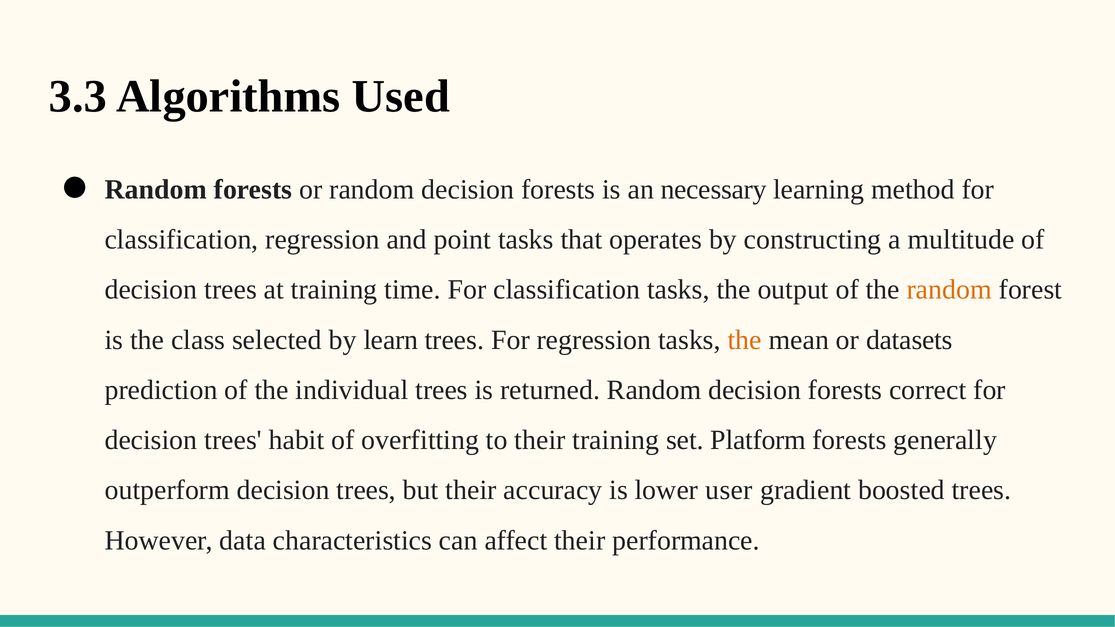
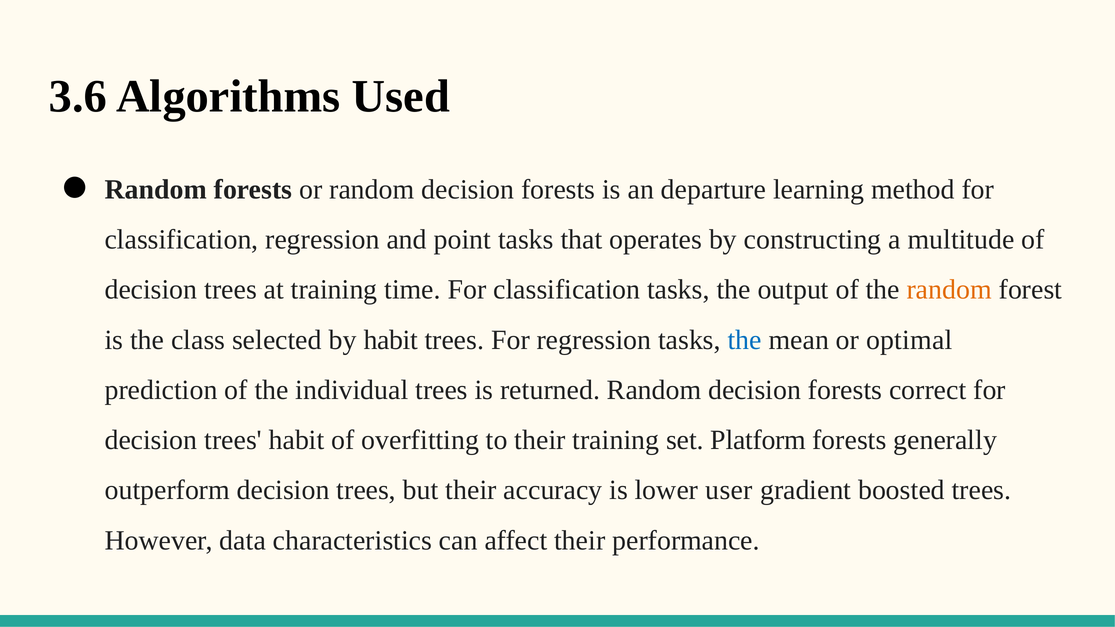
3.3: 3.3 -> 3.6 (78, 97)
necessary: necessary -> departure (714, 189)
by learn: learn -> habit (391, 340)
the colour: orange -> blue (745, 340)
datasets: datasets -> optimal (909, 340)
